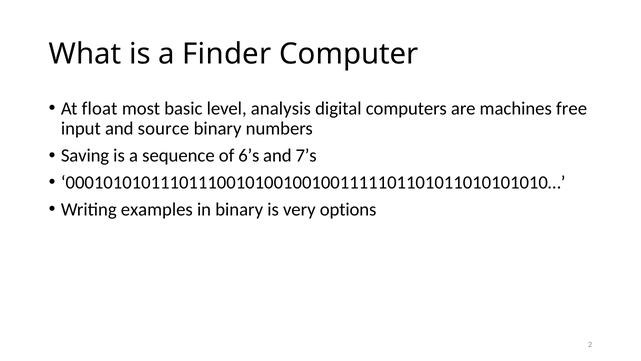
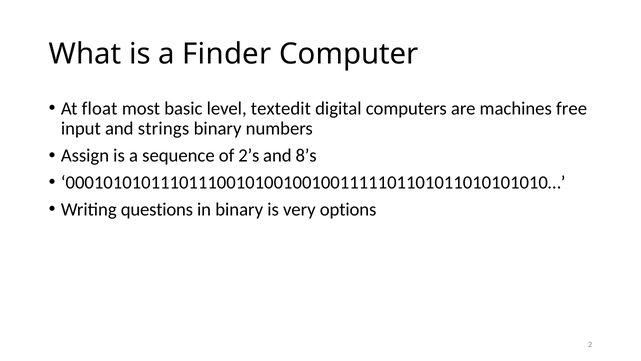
analysis: analysis -> textedit (281, 108)
source: source -> strings (163, 129)
Saving: Saving -> Assign (85, 155)
6’s: 6’s -> 2’s (249, 155)
7’s: 7’s -> 8’s (306, 155)
examples: examples -> questions (157, 209)
